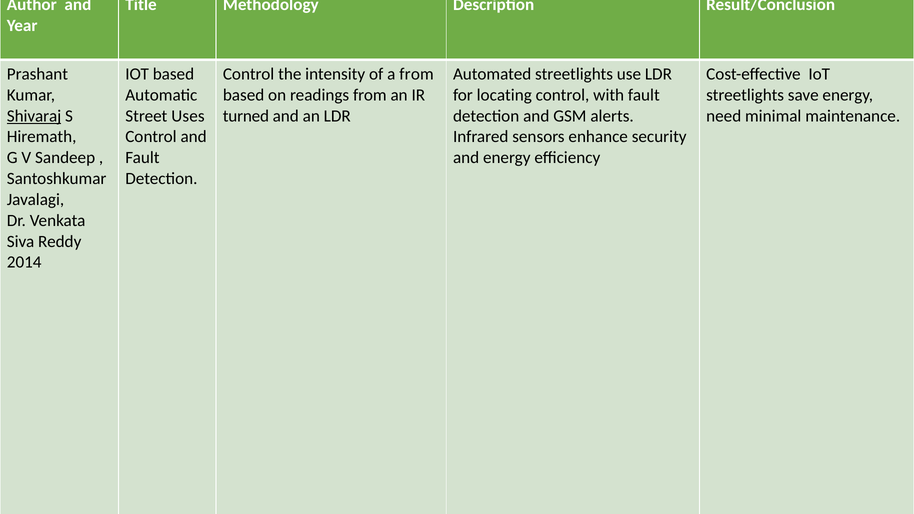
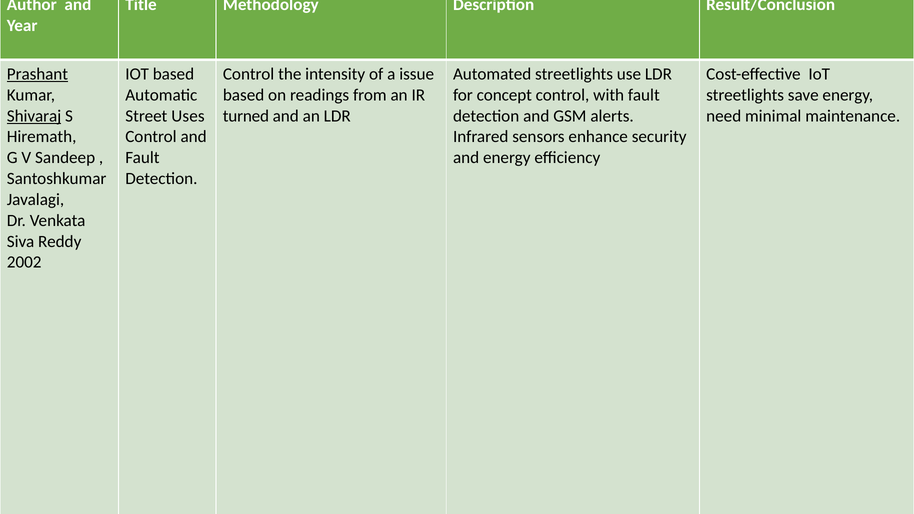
Prashant underline: none -> present (37, 74)
a from: from -> issue (417, 74)
locating: locating -> concept (504, 95)
2014: 2014 -> 2002 (24, 262)
